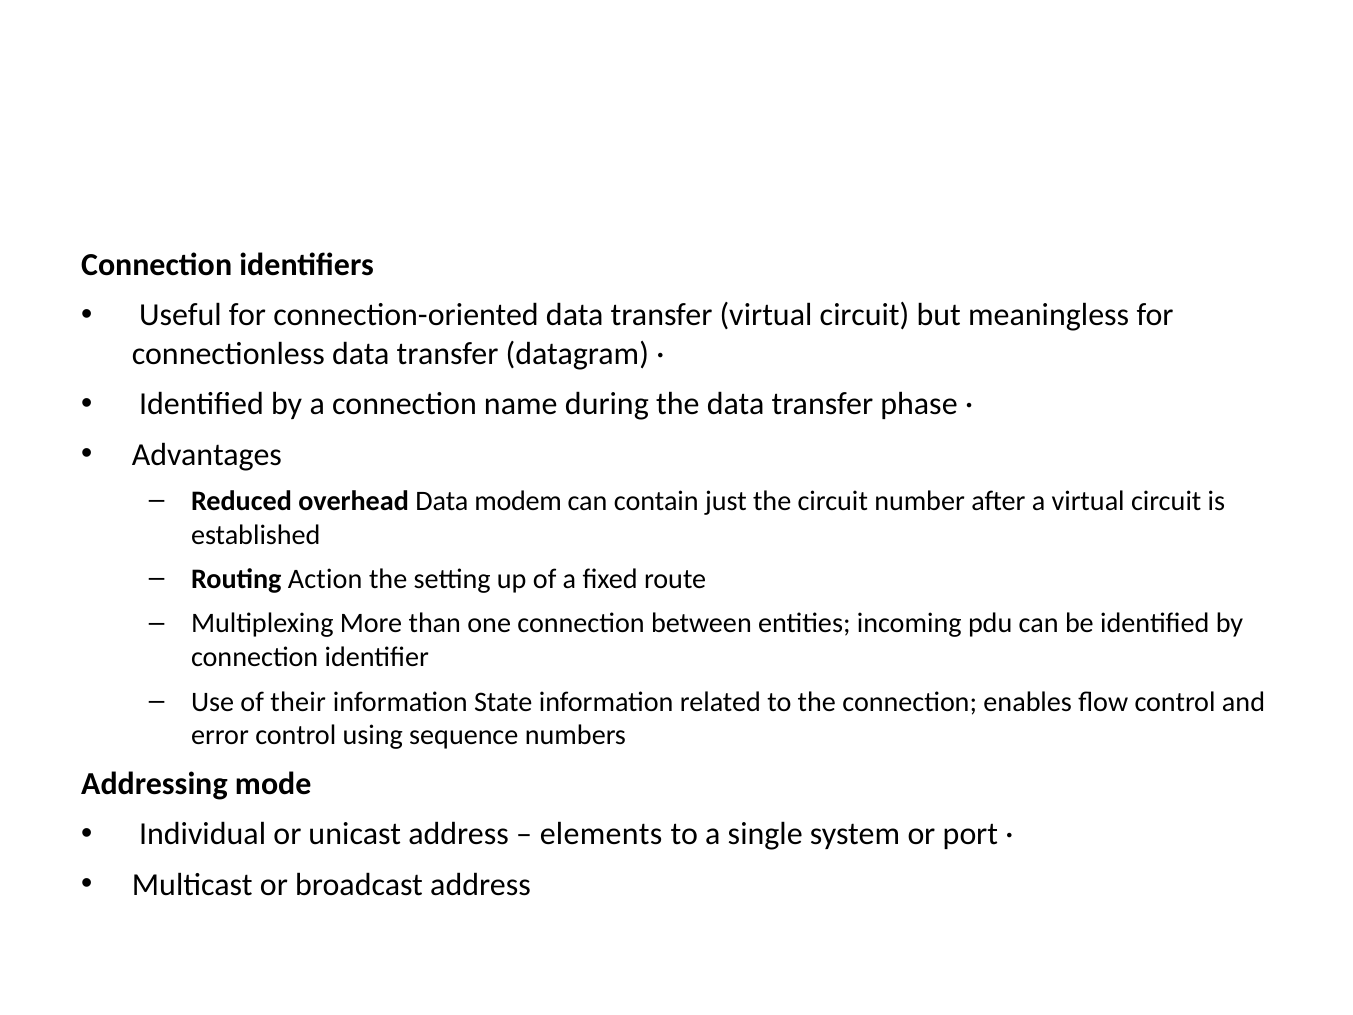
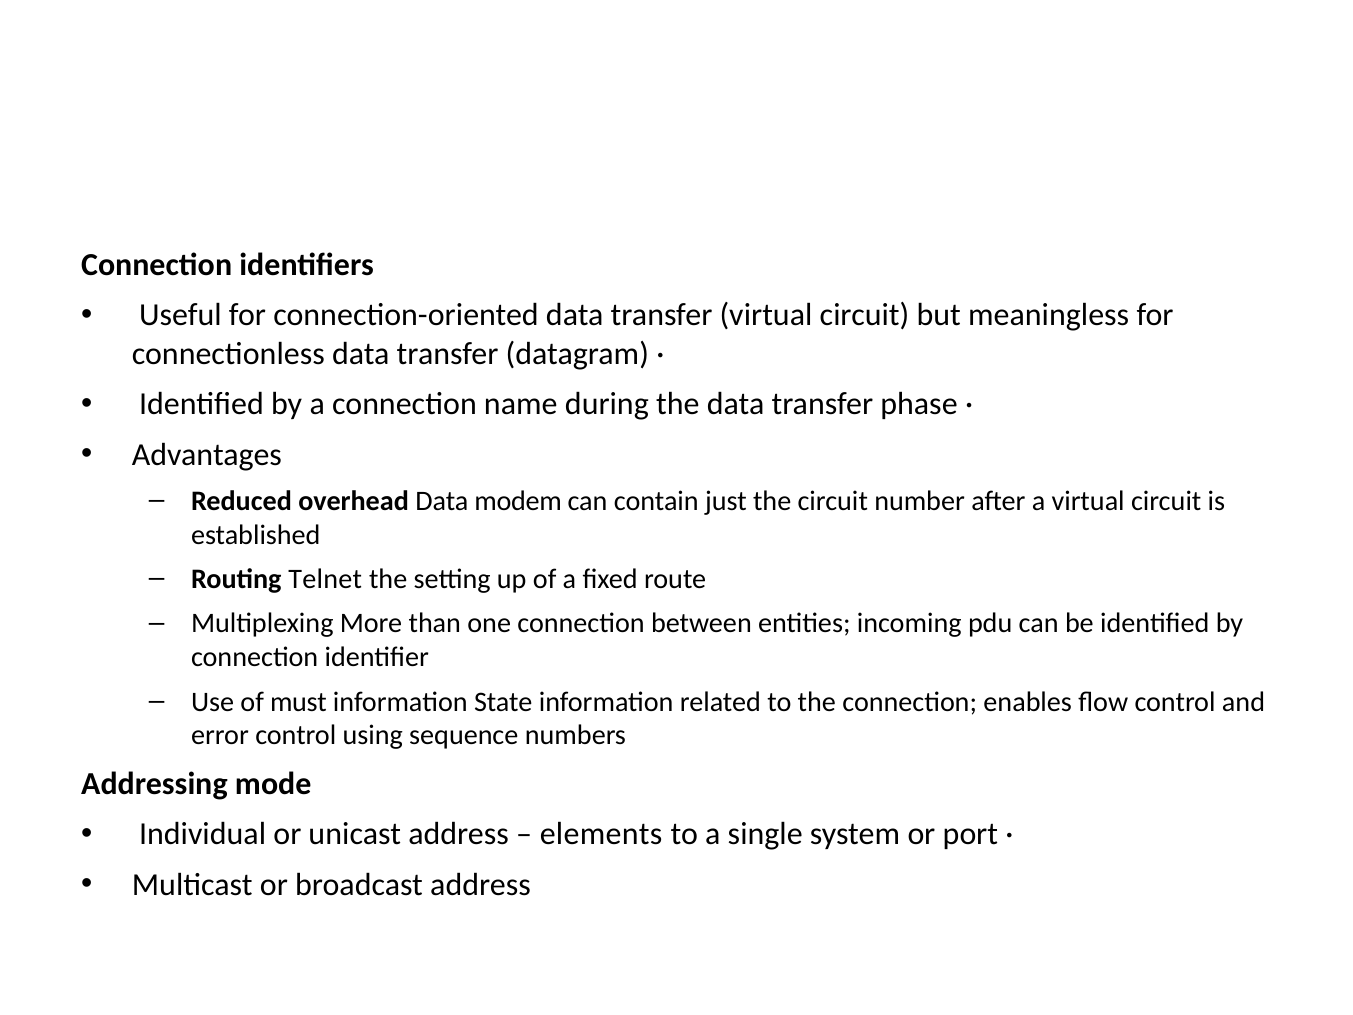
Action: Action -> Telnet (325, 579)
their: their -> must (298, 702)
